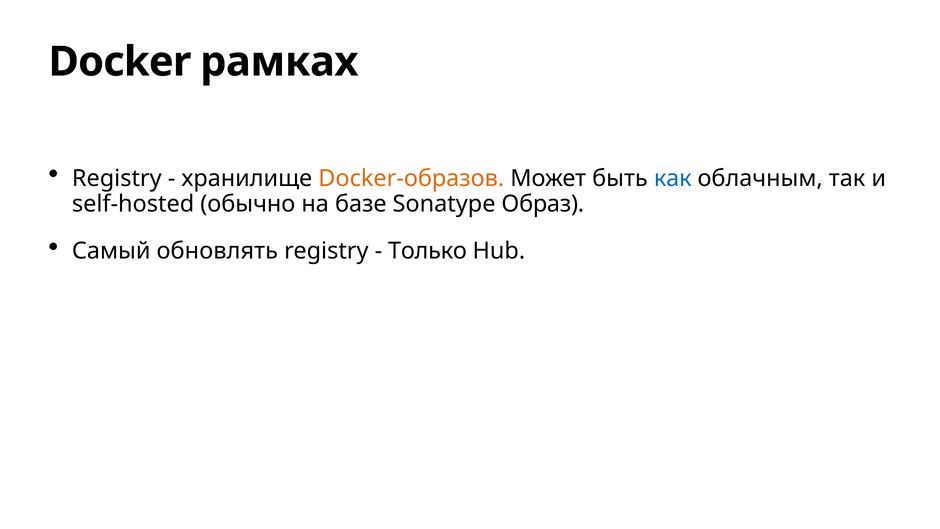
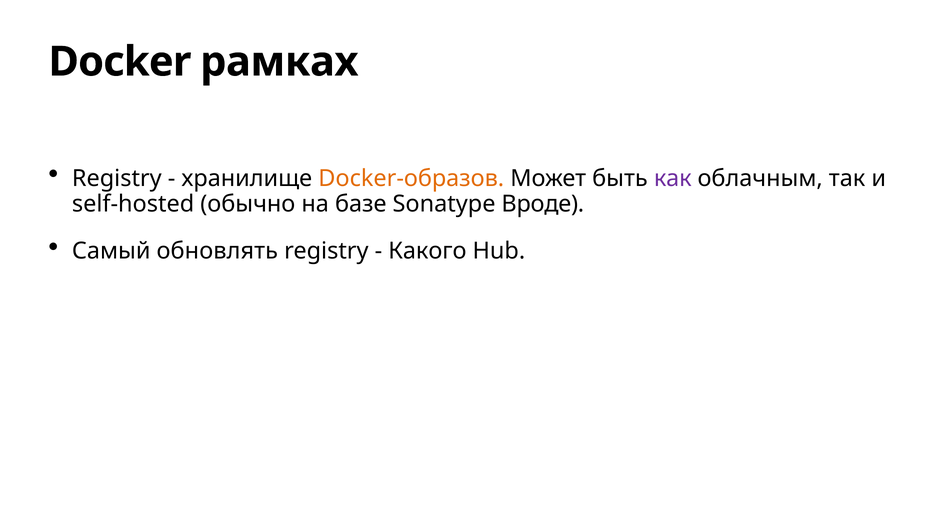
как colour: blue -> purple (673, 178)
Образ: Образ -> Вроде (543, 204)
Только: Только -> Какого (427, 251)
